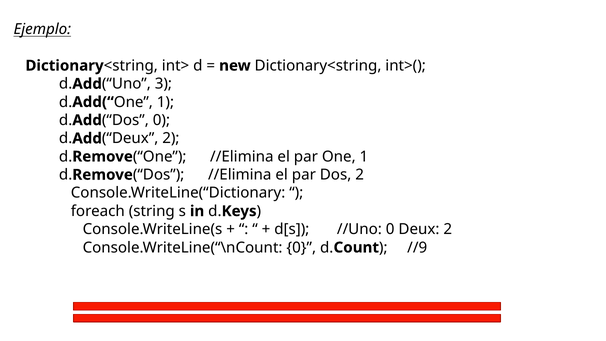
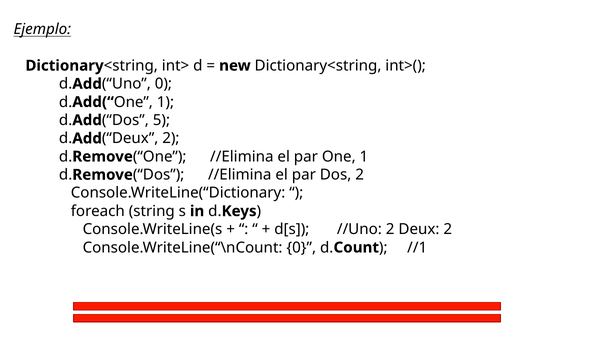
3: 3 -> 0 (163, 84)
Dos 0: 0 -> 5 (161, 120)
//Uno 0: 0 -> 2 (390, 229)
//9: //9 -> //1 (417, 247)
